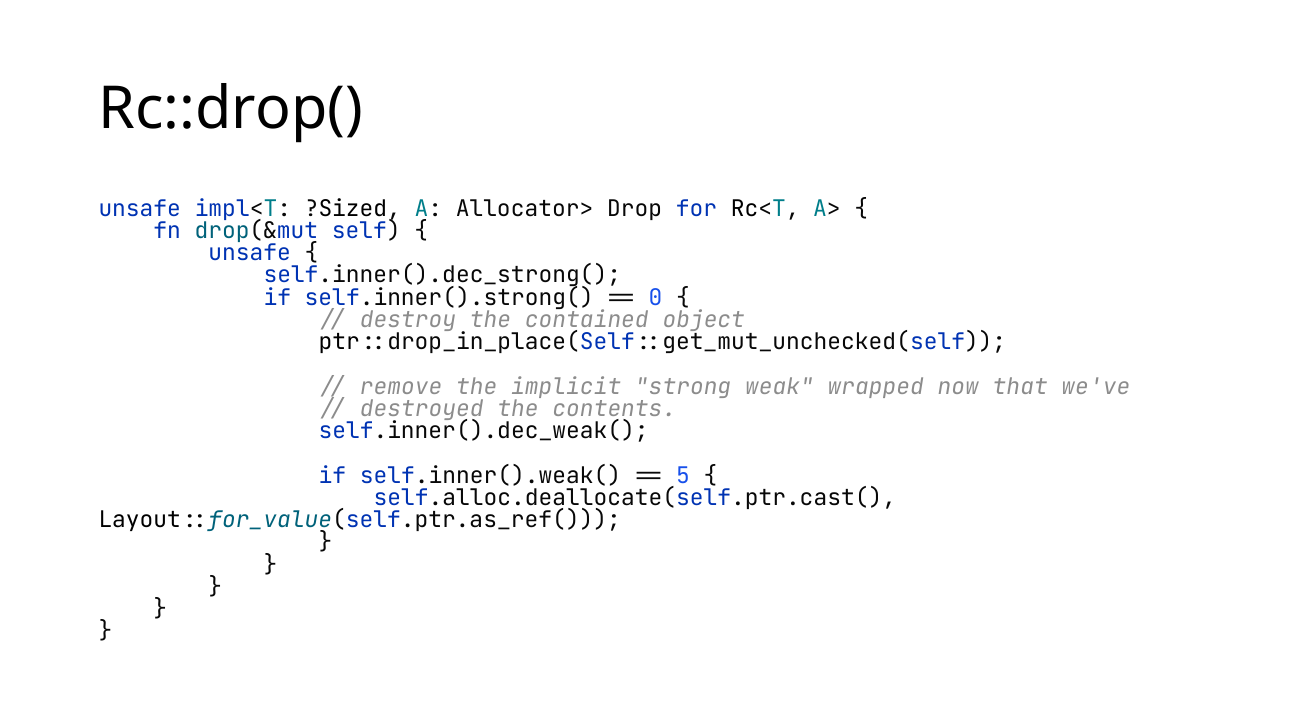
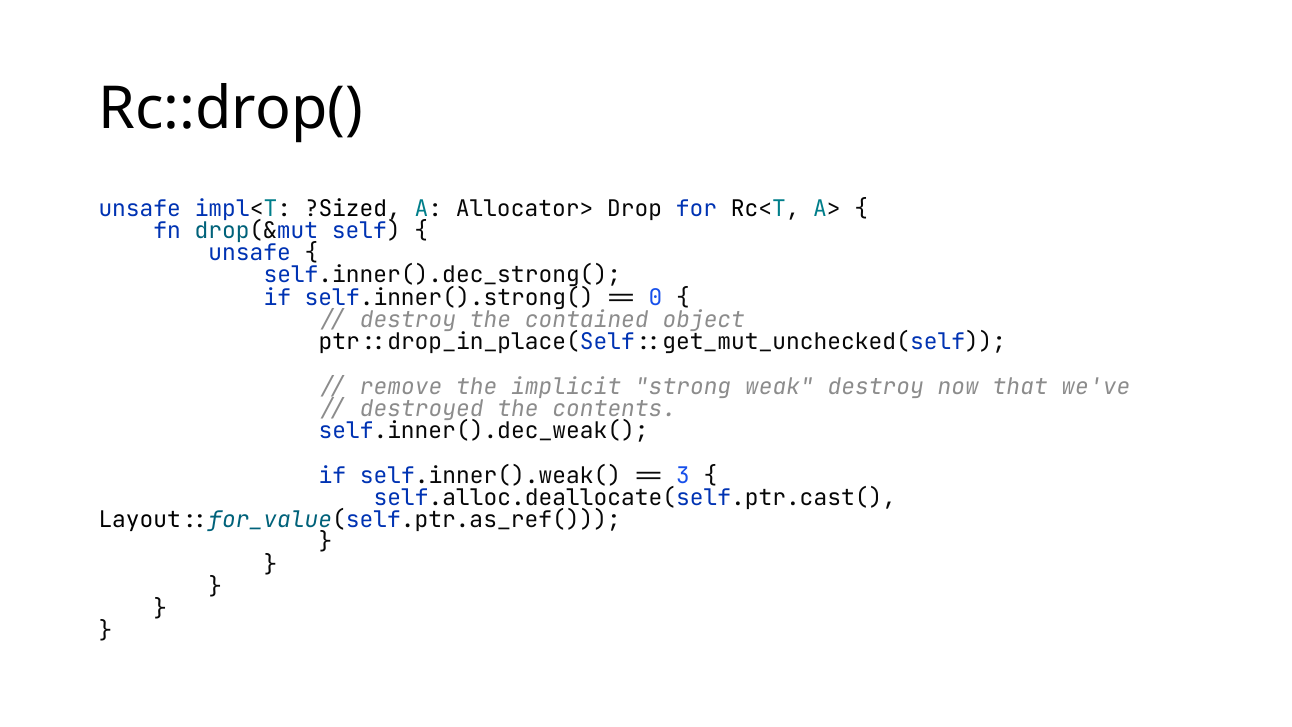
weak wrapped: wrapped -> destroy (876, 386)
5: 5 -> 3 (683, 475)
